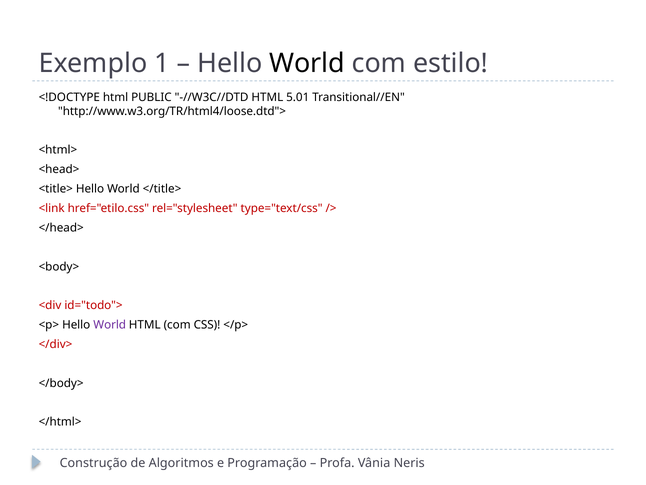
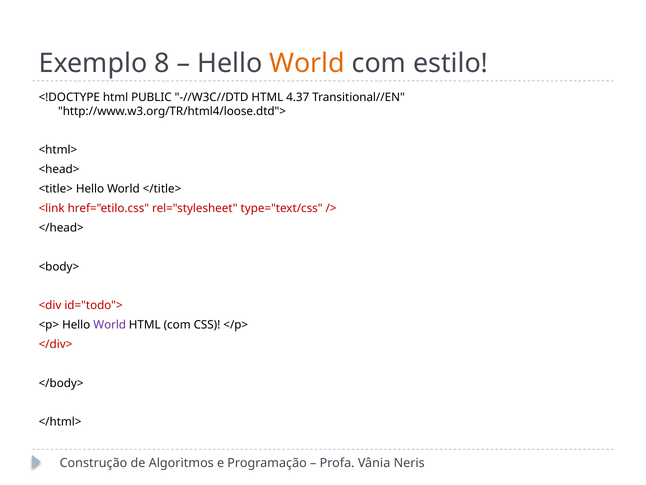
1: 1 -> 8 (162, 63)
World colour: black -> orange (307, 63)
5.01: 5.01 -> 4.37 (298, 97)
